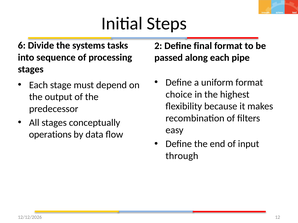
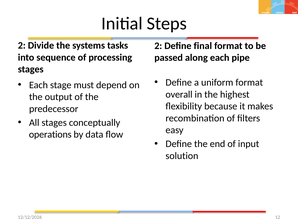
6: 6 -> 2 (22, 46)
choice: choice -> overall (179, 95)
through: through -> solution (182, 156)
